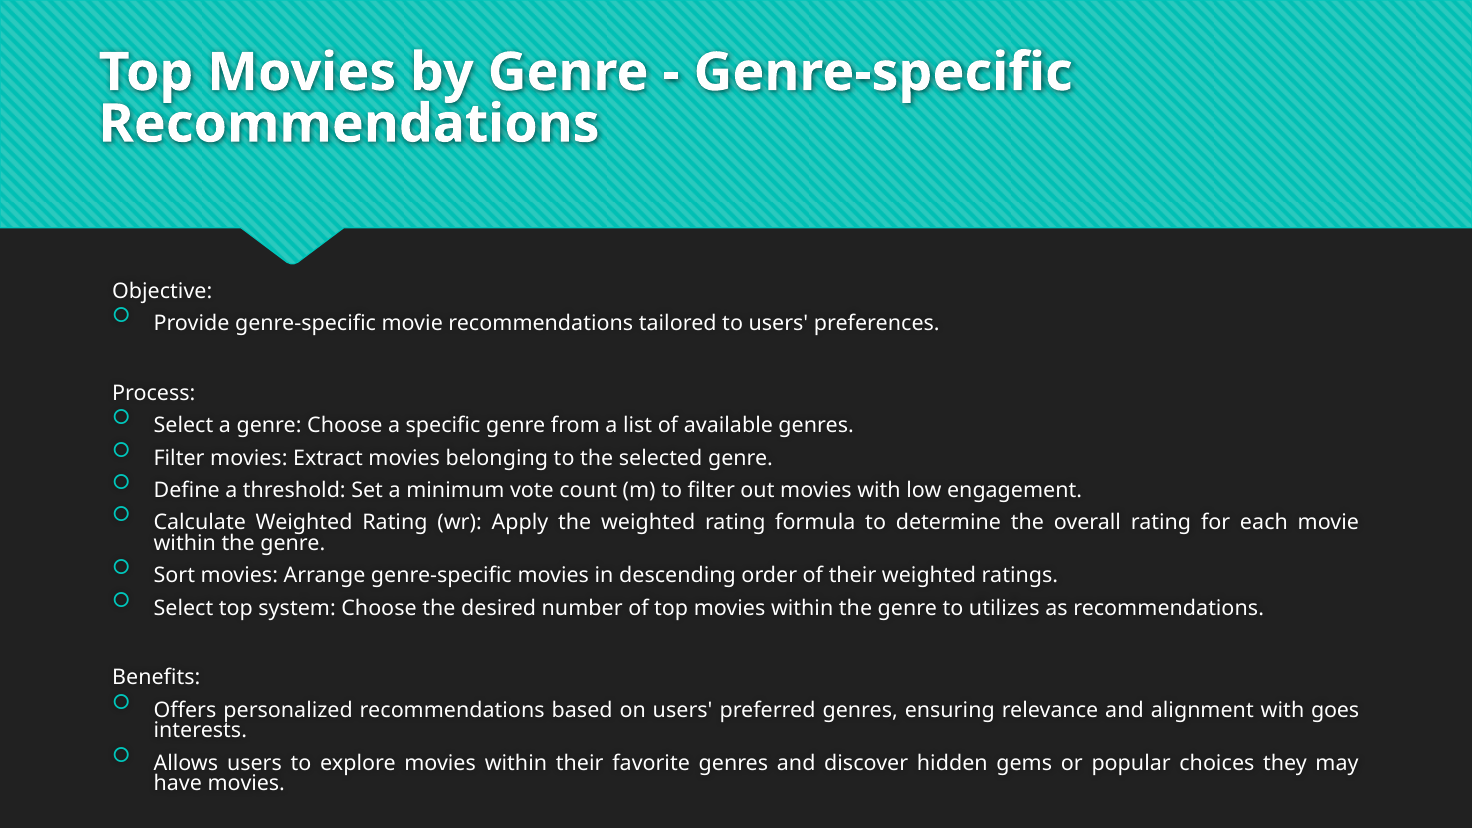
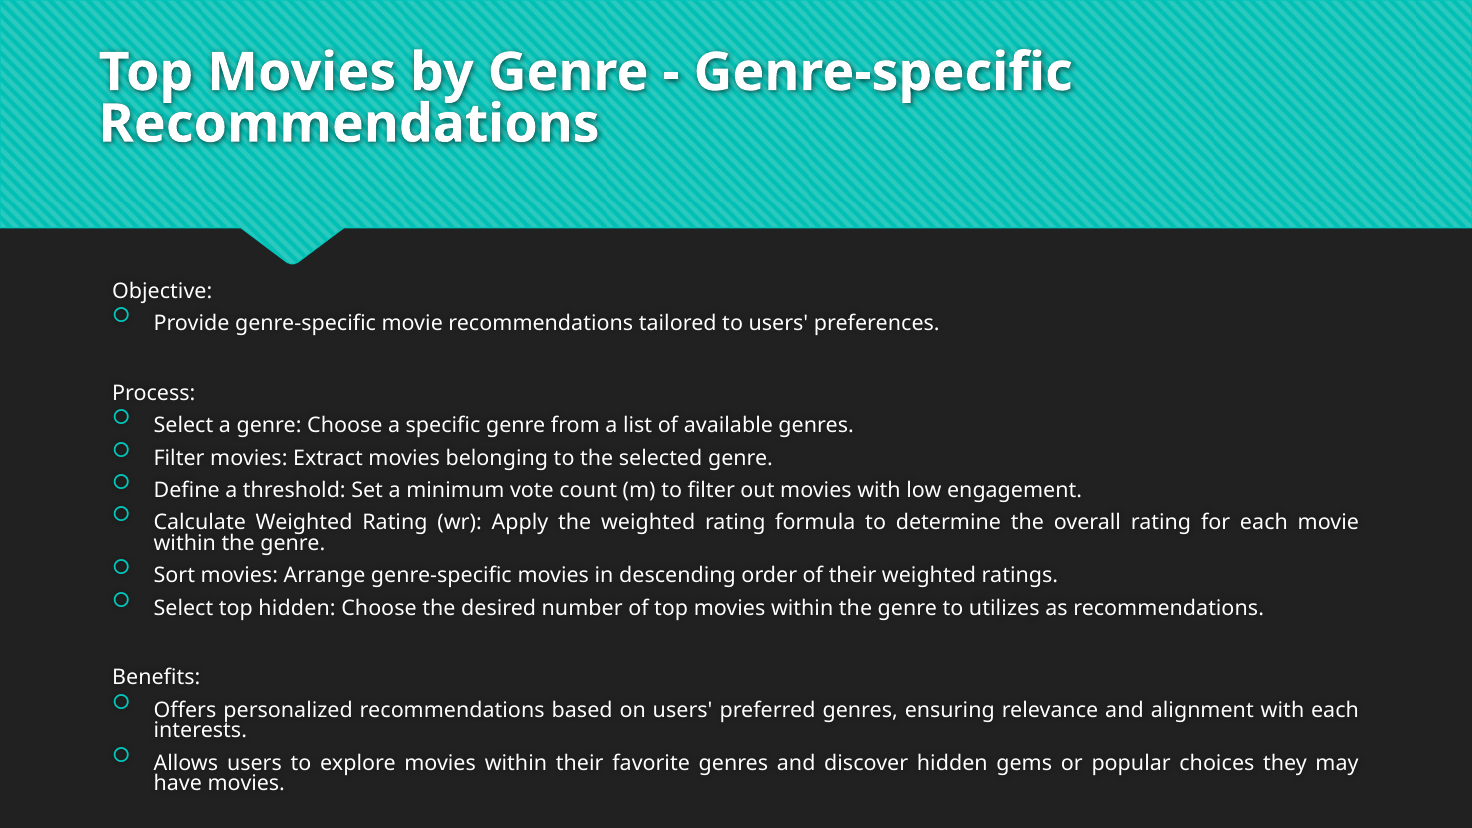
top system: system -> hidden (297, 608)
with goes: goes -> each (1335, 710)
